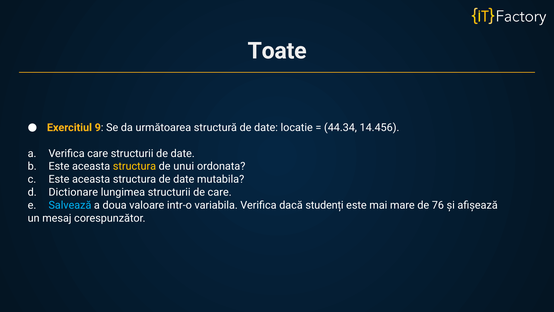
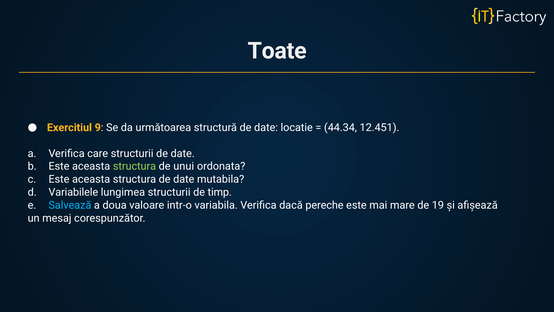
14.456: 14.456 -> 12.451 (379, 127)
structura colour: yellow -> light green (134, 166)
Dictionare: Dictionare -> Variabilele (73, 192)
de care: care -> timp (220, 192)
studenți: studenți -> pereche (324, 205)
76: 76 -> 19 (438, 205)
